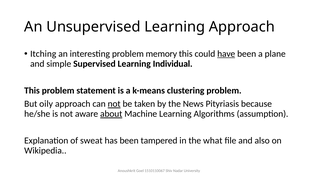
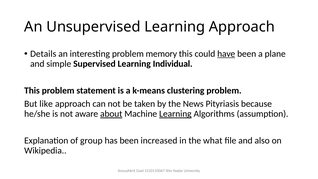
Itching: Itching -> Details (43, 54)
oily: oily -> like (46, 104)
not underline: present -> none (114, 104)
Learning underline: none -> present (175, 114)
sweat: sweat -> group (91, 140)
tampered: tampered -> increased (159, 140)
